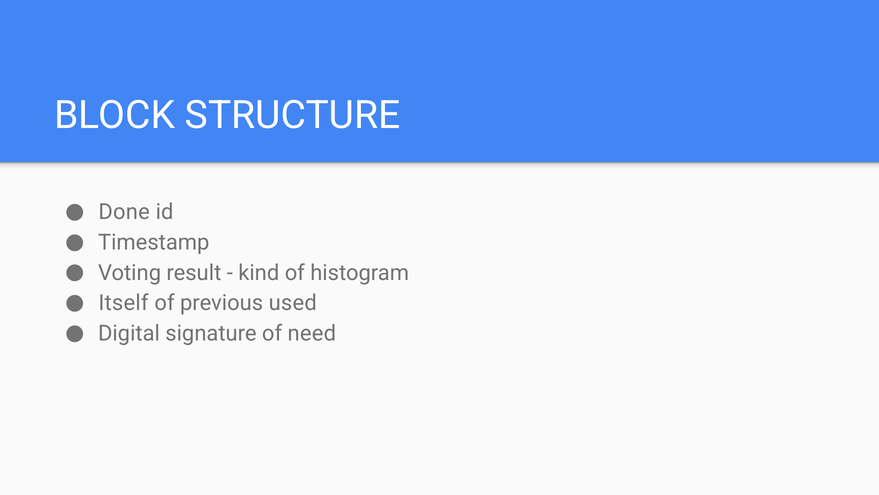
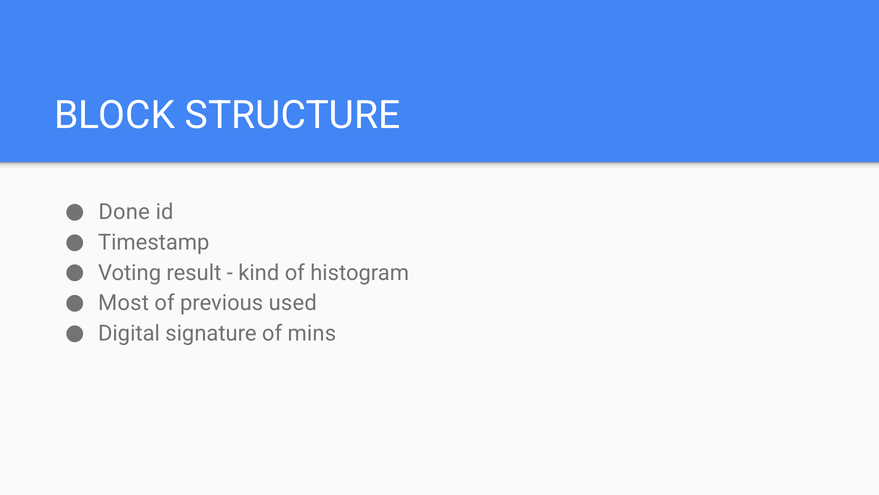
Itself: Itself -> Most (124, 303)
need: need -> mins (312, 333)
